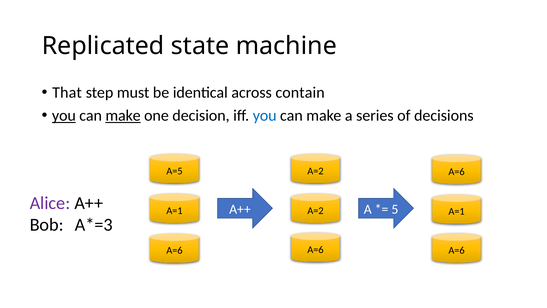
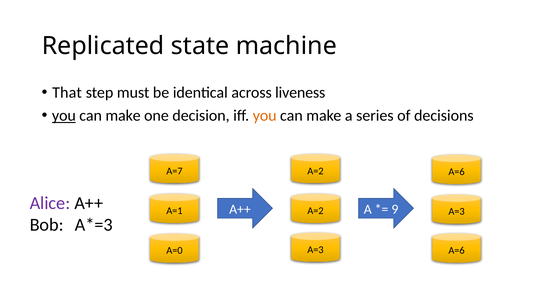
contain: contain -> liveness (300, 92)
make underline: present -> none (123, 115)
you colour: blue -> orange (265, 115)
A=5: A=5 -> A=7 (174, 171)
5: 5 -> 9 (395, 209)
A=1: A=1 -> A=3 (457, 211)
A=6: A=6 -> A=3 (315, 249)
A=6: A=6 -> A=0 (174, 250)
